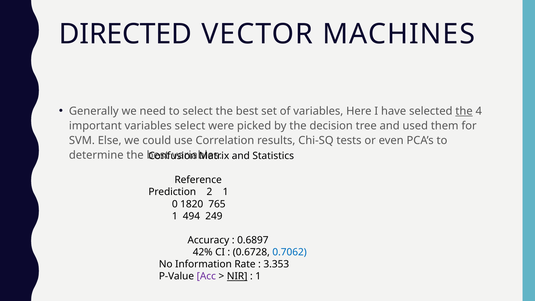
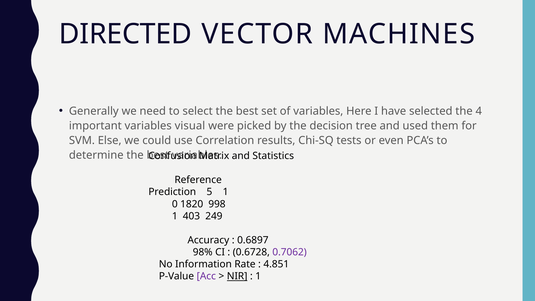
the underline: present -> none (464, 111)
variables select: select -> visual (190, 126)
2: 2 -> 5 (209, 192)
765: 765 -> 998 (217, 204)
494: 494 -> 403 (191, 216)
42%: 42% -> 98% (203, 252)
0.7062 colour: blue -> purple (290, 252)
3.353: 3.353 -> 4.851 (276, 264)
